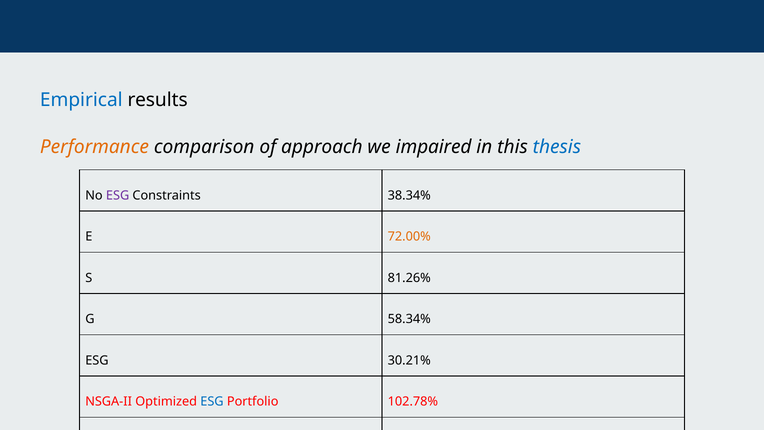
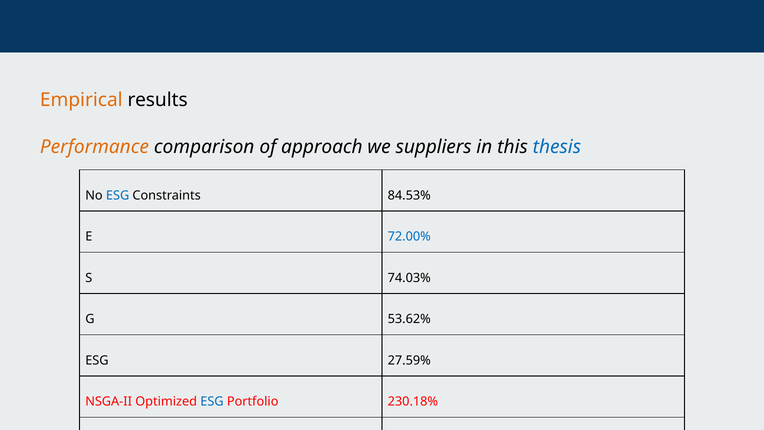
Empirical colour: blue -> orange (81, 100)
impaired: impaired -> suppliers (434, 147)
ESG colour: purple -> blue (118, 195)
38.34%: 38.34% -> 84.53% (409, 195)
72.00% colour: orange -> blue (409, 237)
81.26%: 81.26% -> 74.03% (409, 278)
58.34%: 58.34% -> 53.62% (409, 319)
30.21%: 30.21% -> 27.59% (409, 360)
102.78%: 102.78% -> 230.18% (413, 402)
